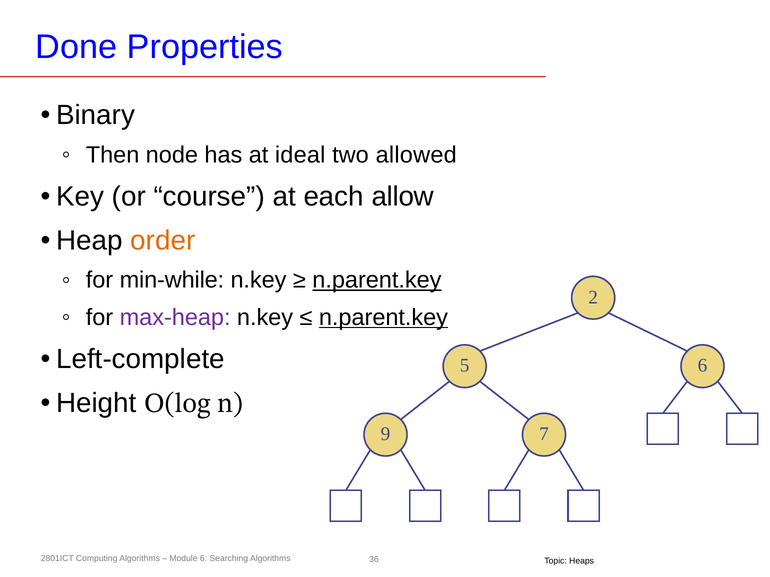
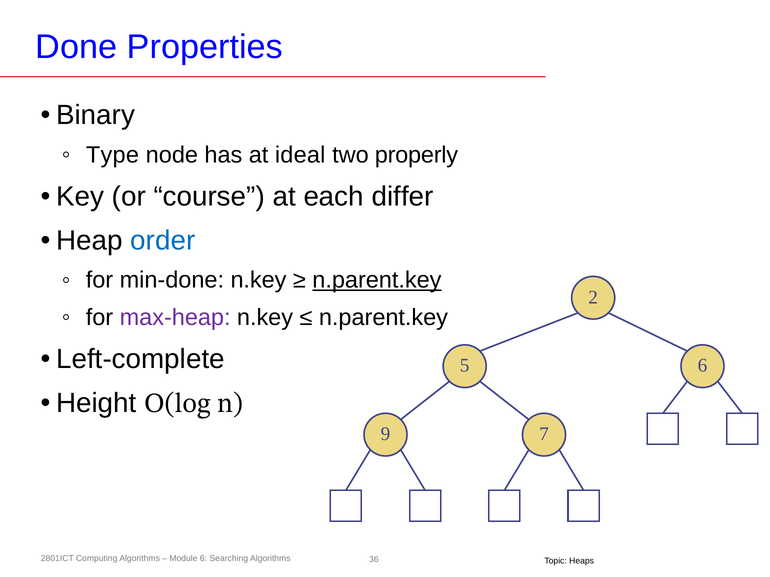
Then: Then -> Type (112, 155)
allowed: allowed -> properly (416, 155)
allow: allow -> differ (403, 197)
order colour: orange -> blue (163, 241)
min-while: min-while -> min-done (172, 280)
n.parent.key underline: present -> none (383, 318)
